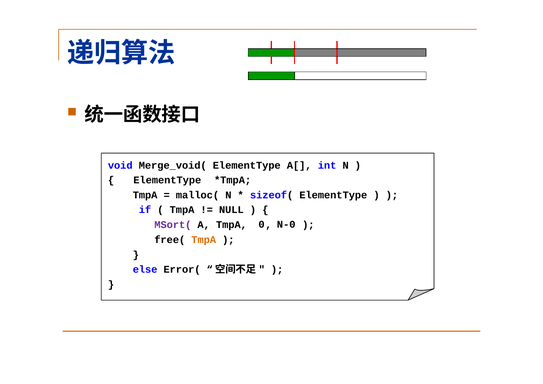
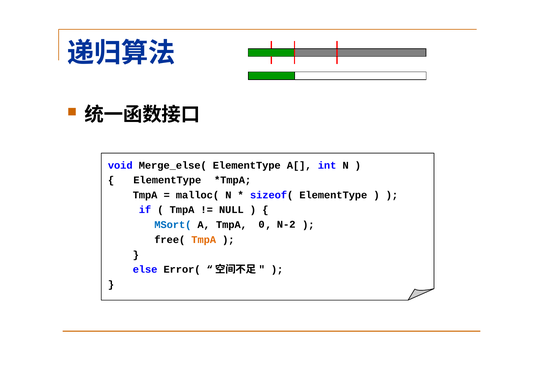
Merge_void(: Merge_void( -> Merge_else( (173, 165)
N-0: N-0 -> N-2 (286, 224)
MSort( colour: purple -> blue (173, 225)
